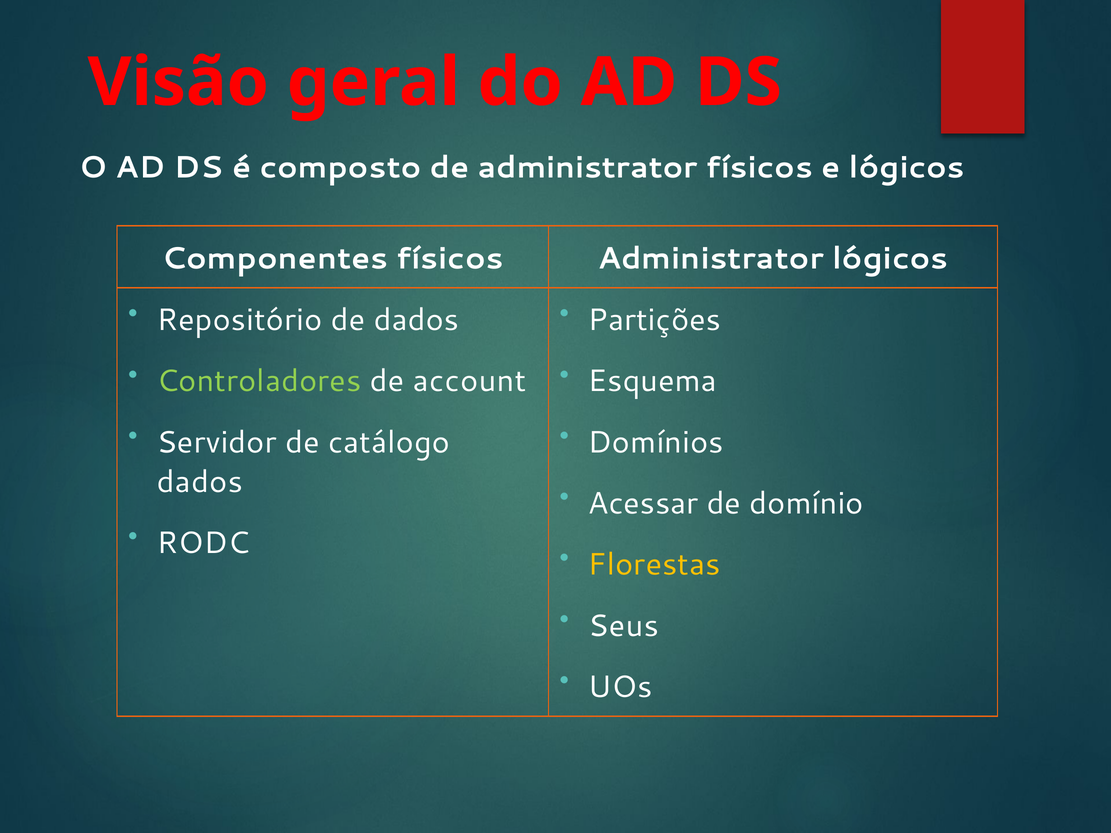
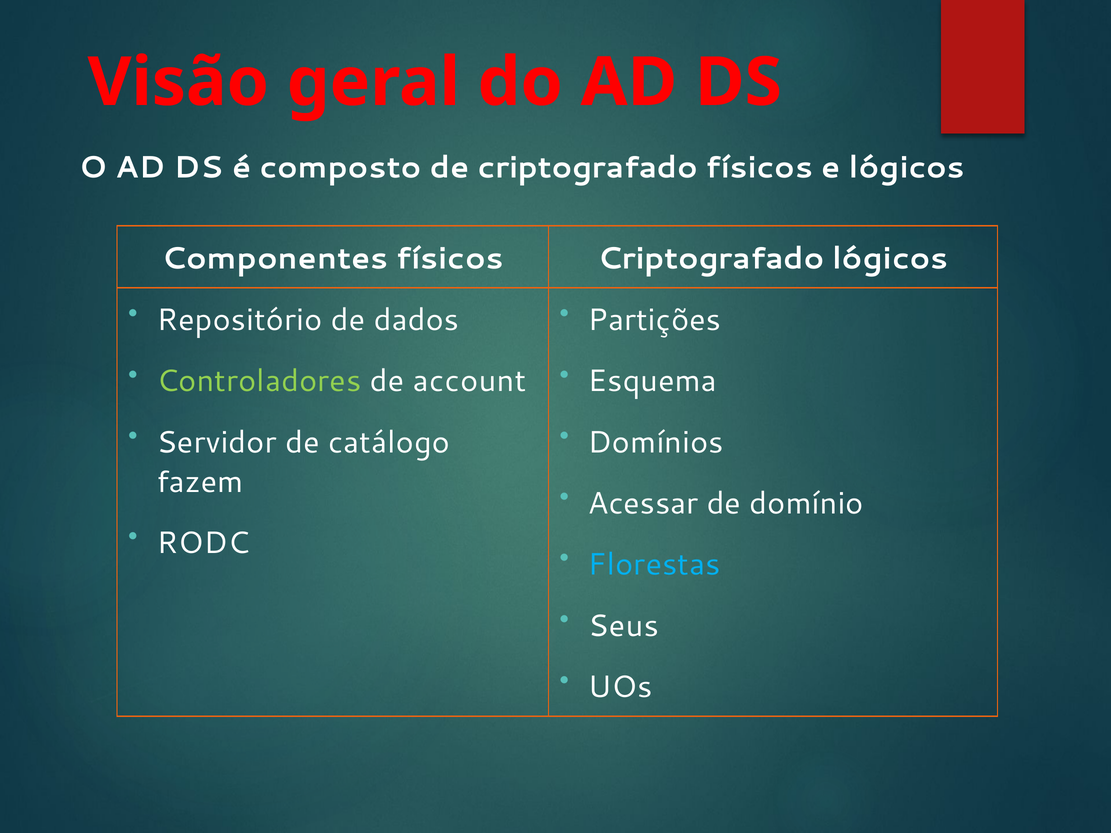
de administrator: administrator -> criptografado (588, 167)
físicos Administrator: Administrator -> Criptografado (711, 258)
dados: dados -> fazem (200, 482)
Florestas colour: yellow -> light blue (654, 565)
